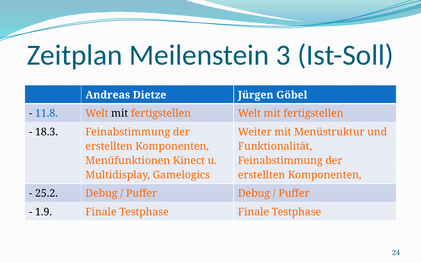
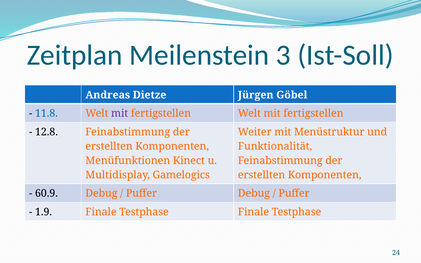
mit colour: black -> purple (120, 114)
18.3: 18.3 -> 12.8 (46, 132)
25.2: 25.2 -> 60.9 (46, 194)
